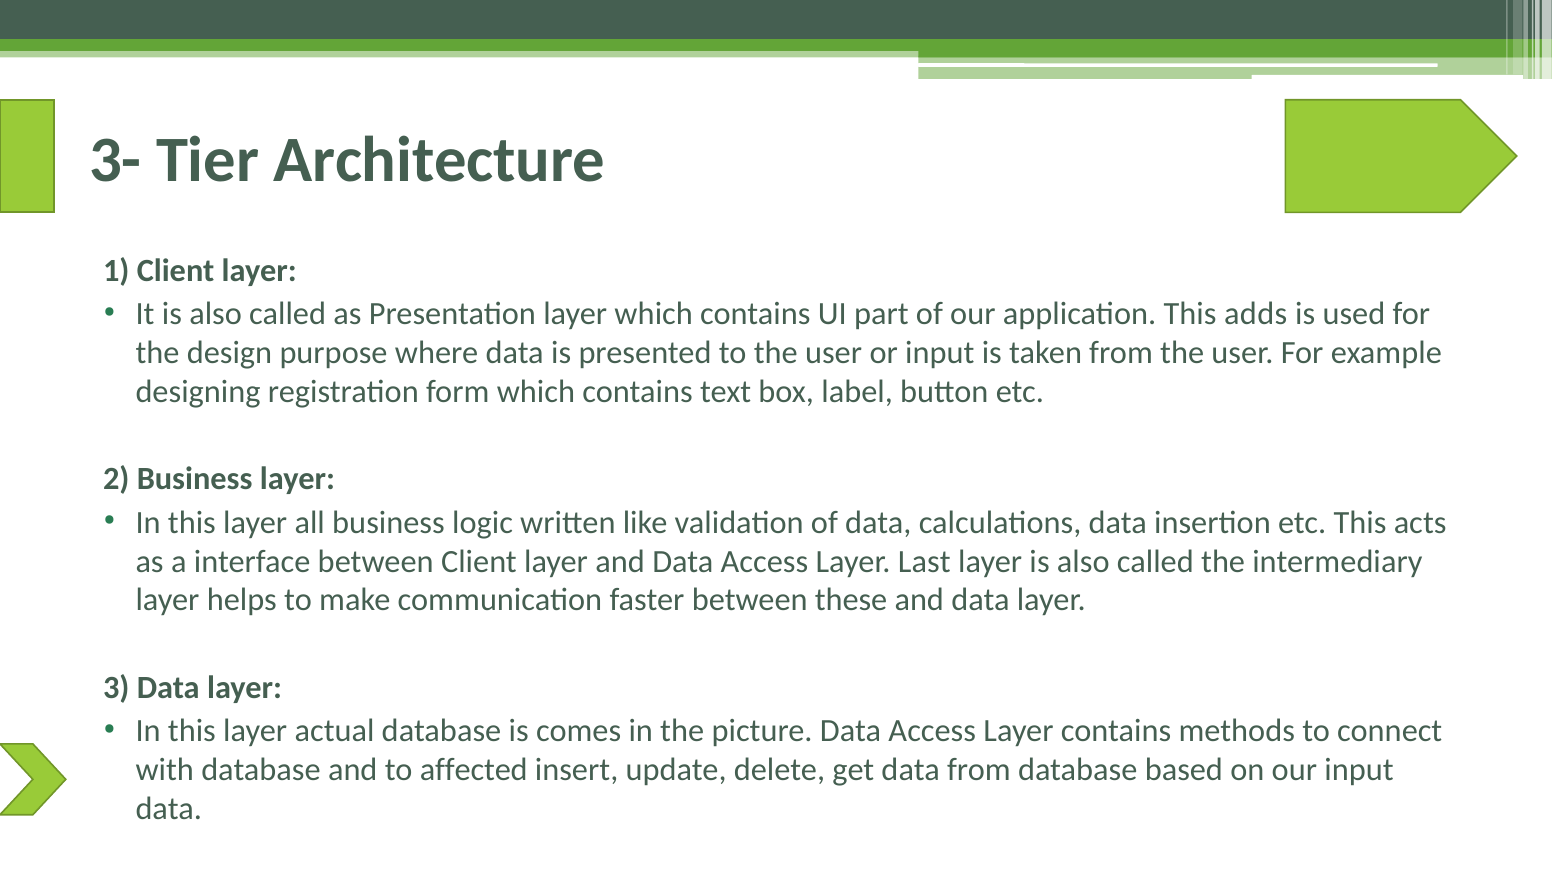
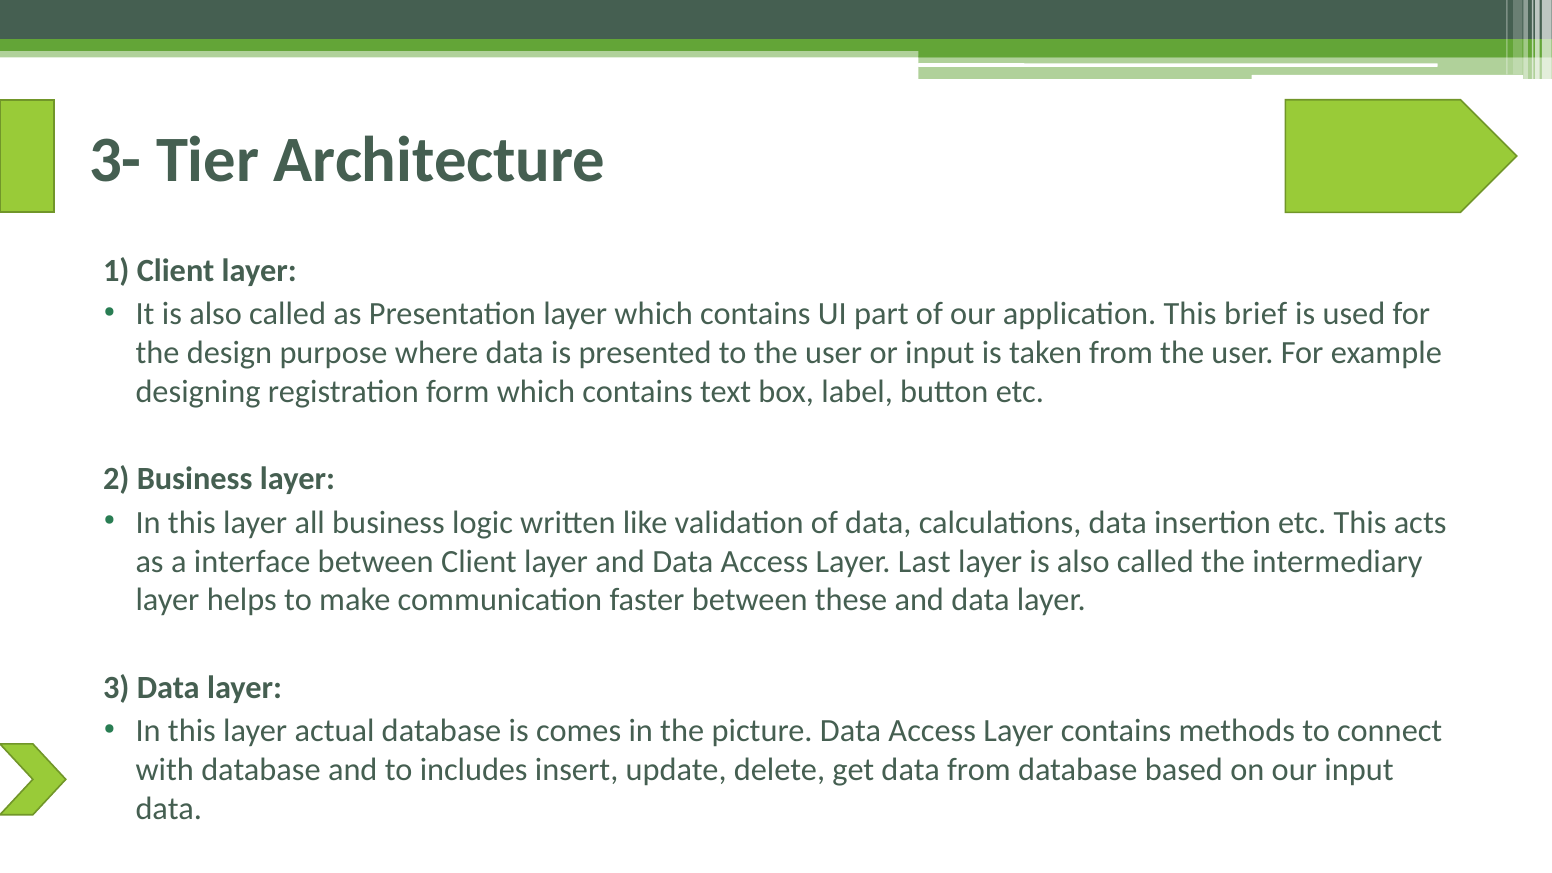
adds: adds -> brief (1256, 314)
affected: affected -> includes (474, 770)
